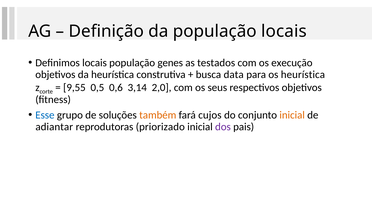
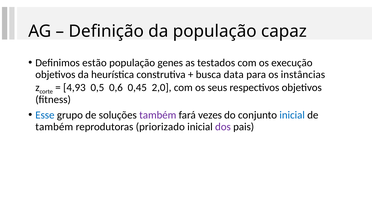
população locais: locais -> capaz (284, 31)
Definimos locais: locais -> estão (94, 63)
os heurística: heurística -> instâncias (303, 75)
9,55: 9,55 -> 4,93 (74, 88)
3,14: 3,14 -> 0,45 (137, 88)
também colour: orange -> purple (158, 115)
cujos: cujos -> vezes (210, 115)
inicial colour: orange -> blue (292, 115)
adiantar: adiantar -> também (54, 127)
